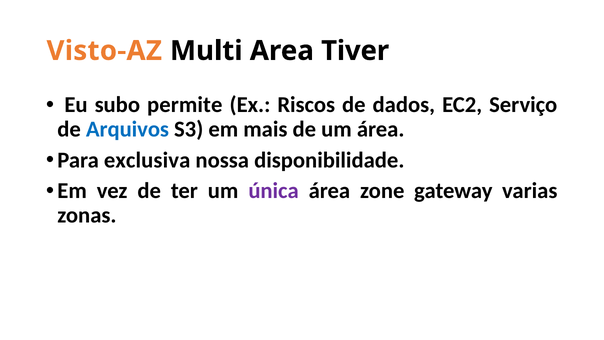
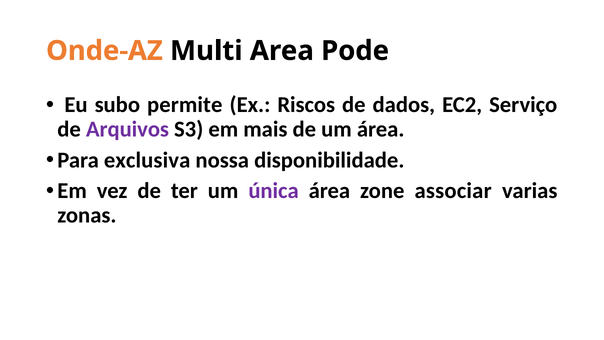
Visto-AZ: Visto-AZ -> Onde-AZ (104, 51)
Tiver: Tiver -> Pode (355, 51)
Arquivos colour: blue -> purple (127, 129)
gateway: gateway -> associar (453, 191)
